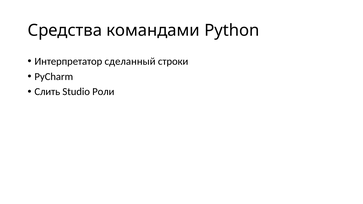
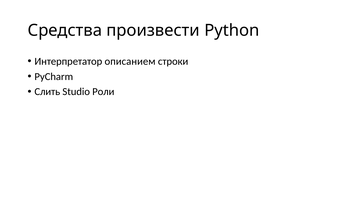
командами: командами -> произвести (153, 30)
сделанный: сделанный -> описанием (130, 61)
